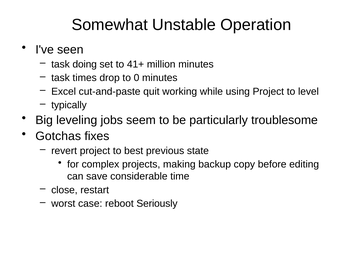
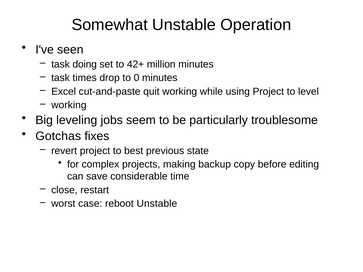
41+: 41+ -> 42+ (136, 64)
typically: typically -> working (69, 105)
reboot Seriously: Seriously -> Unstable (157, 204)
